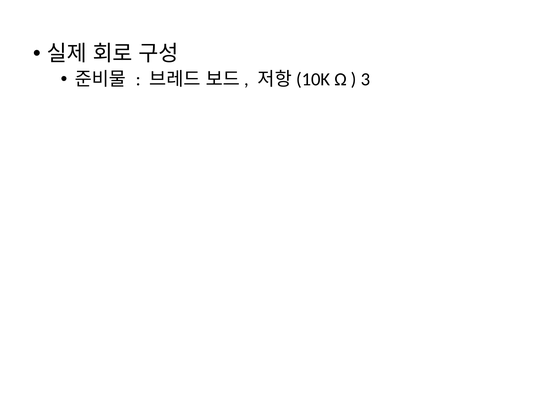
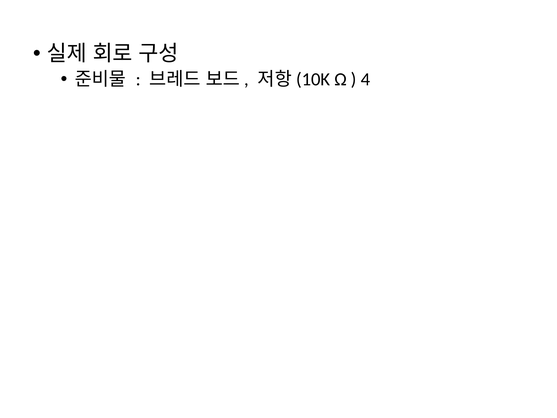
3: 3 -> 4 (365, 79)
